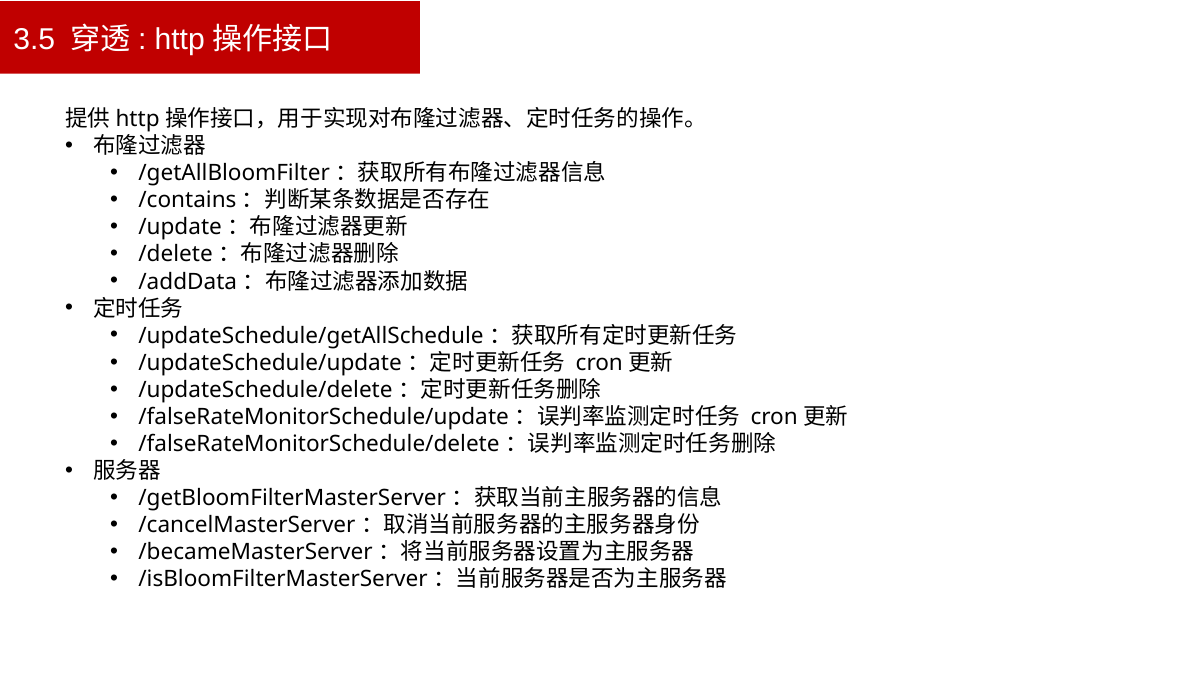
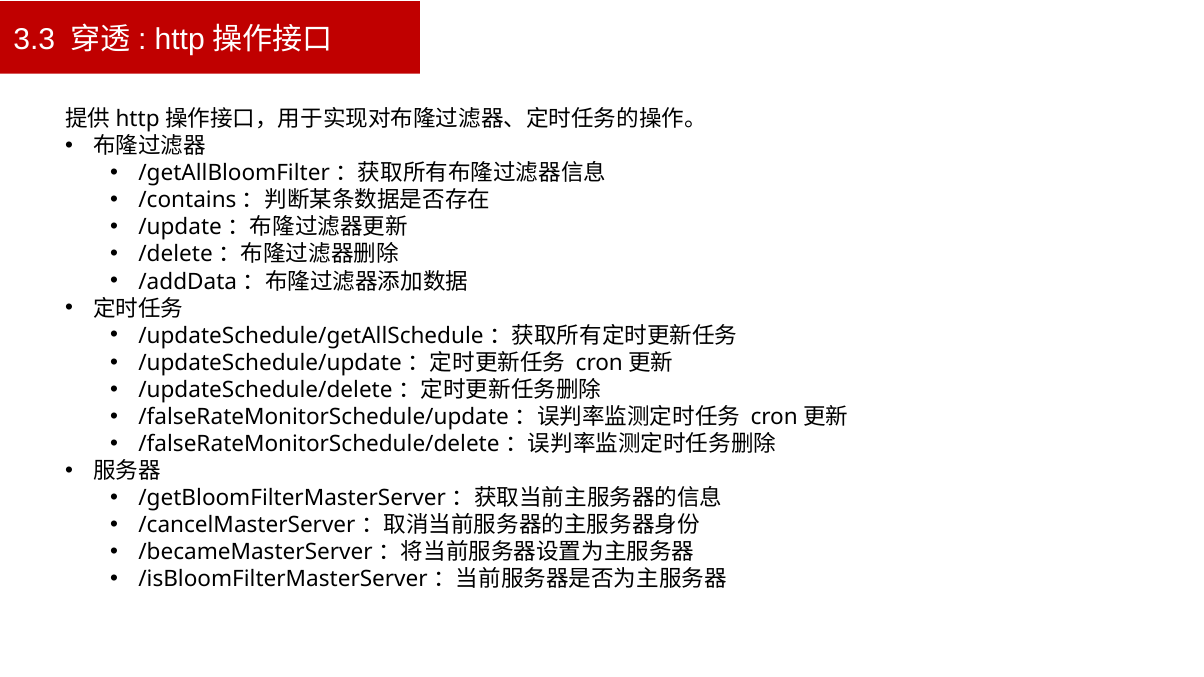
3.5: 3.5 -> 3.3 (34, 39)
